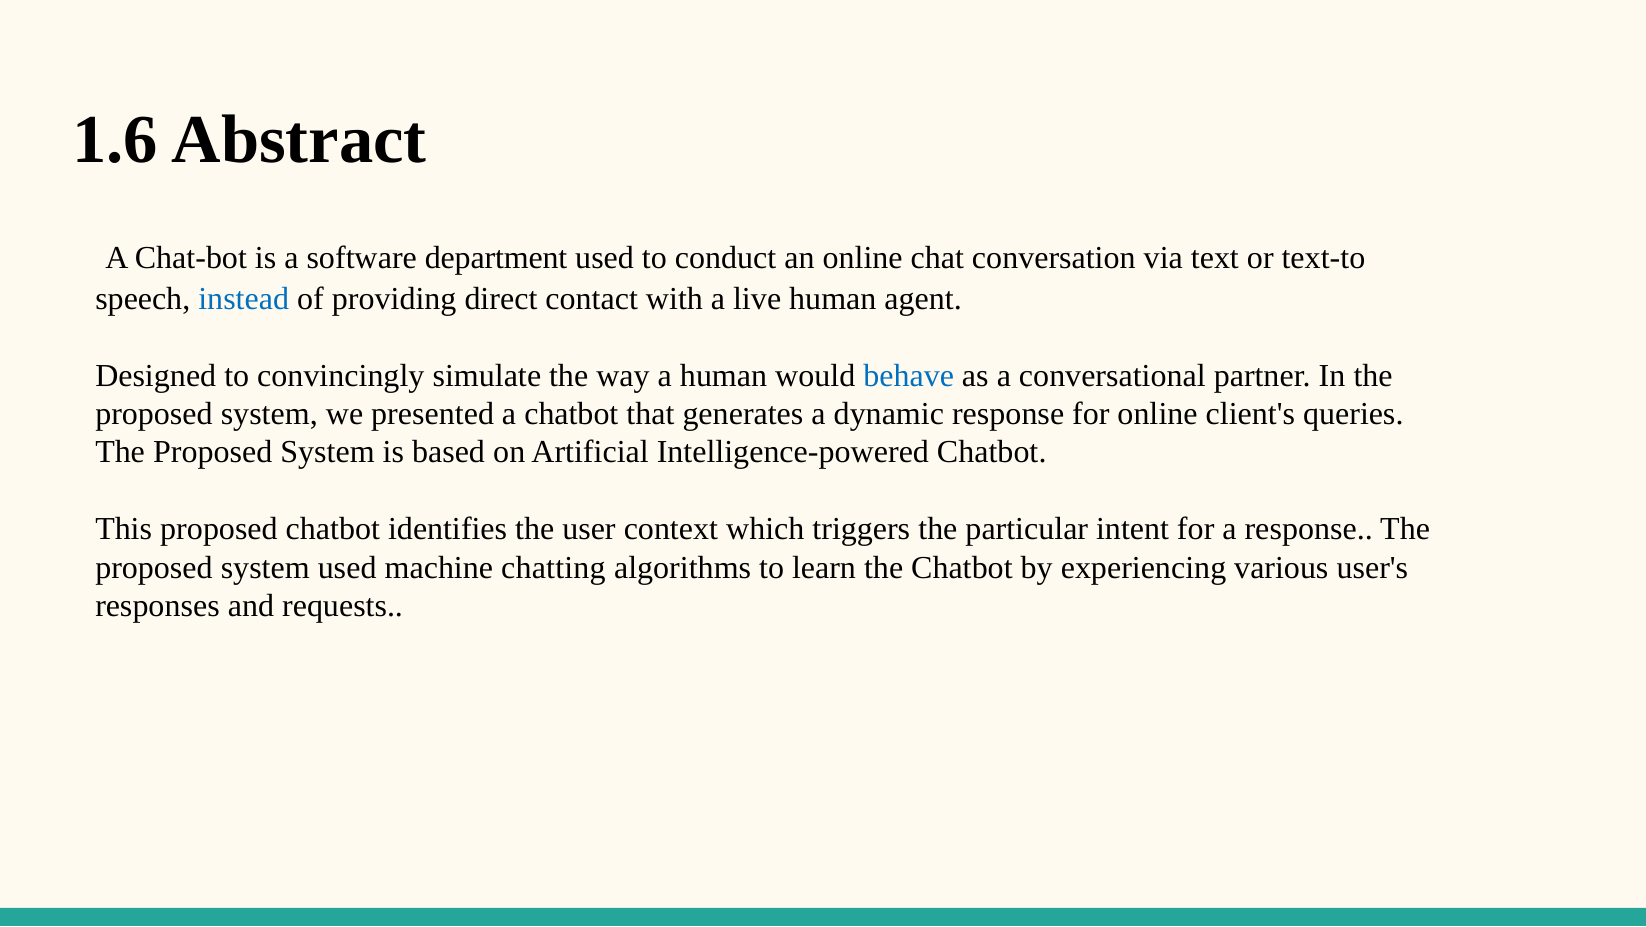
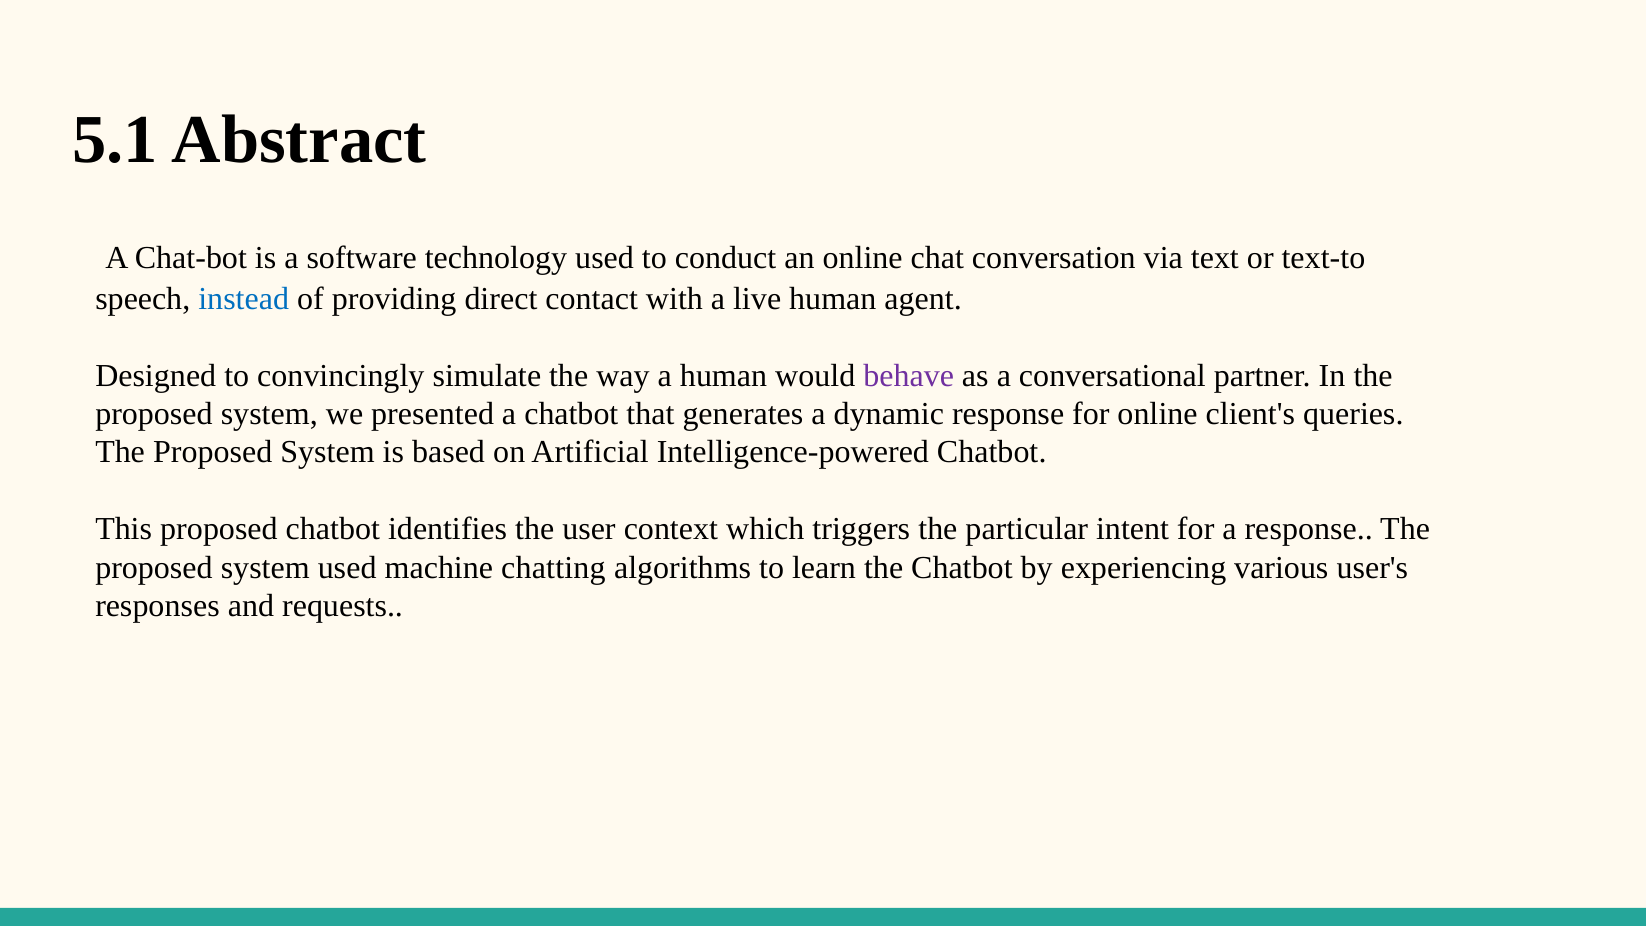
1.6: 1.6 -> 5.1 (115, 140)
department: department -> technology (496, 258)
behave colour: blue -> purple (909, 375)
